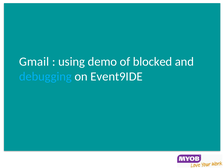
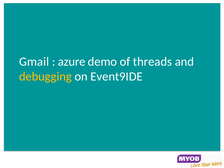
using: using -> azure (72, 62)
blocked: blocked -> threads (152, 62)
debugging colour: light blue -> yellow (45, 77)
